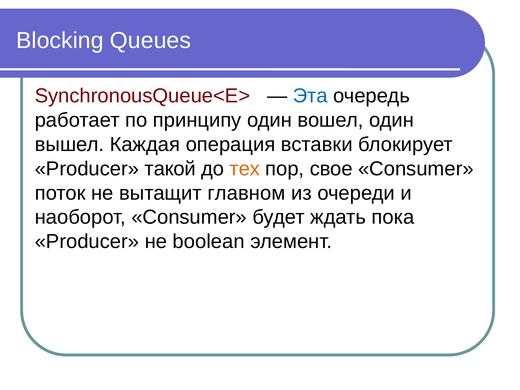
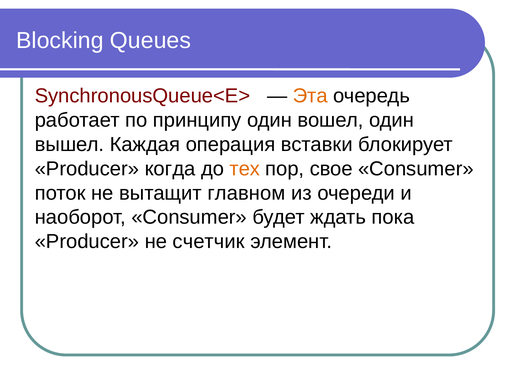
Эта colour: blue -> orange (310, 96)
такой: такой -> когда (170, 169)
boolean: boolean -> счетчик (209, 242)
